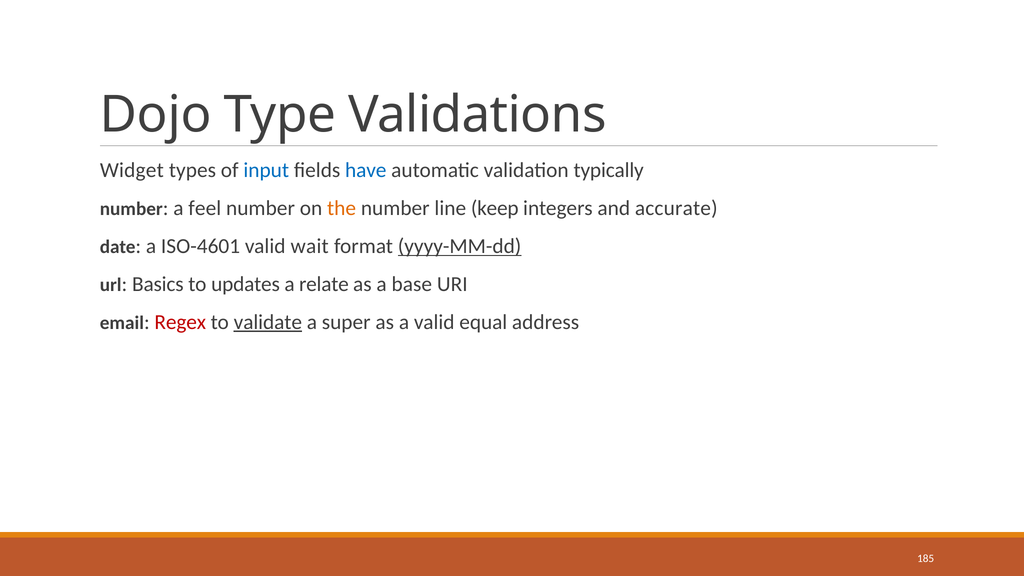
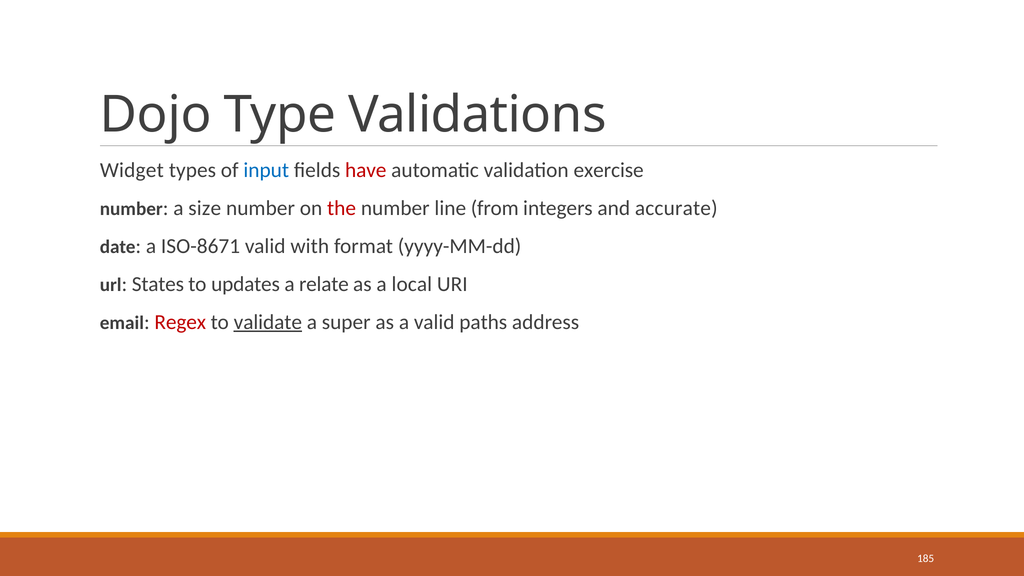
have colour: blue -> red (366, 170)
typically: typically -> exercise (609, 170)
feel: feel -> size (205, 208)
the colour: orange -> red (342, 208)
keep: keep -> from (495, 208)
ISO-4601: ISO-4601 -> ISO-8671 (201, 246)
wait: wait -> with (310, 246)
yyyy-MM-dd underline: present -> none (460, 246)
Basics: Basics -> States (158, 284)
base: base -> local (412, 284)
equal: equal -> paths (483, 322)
